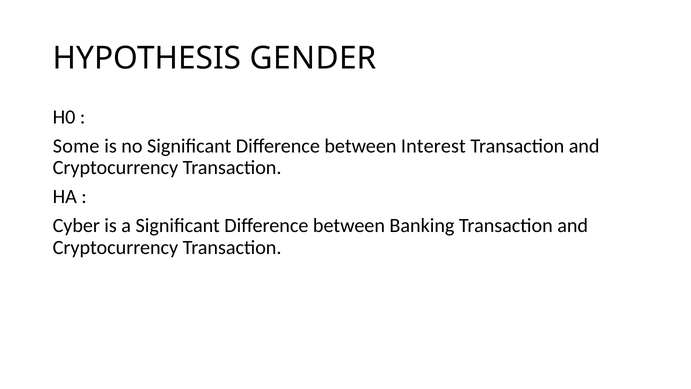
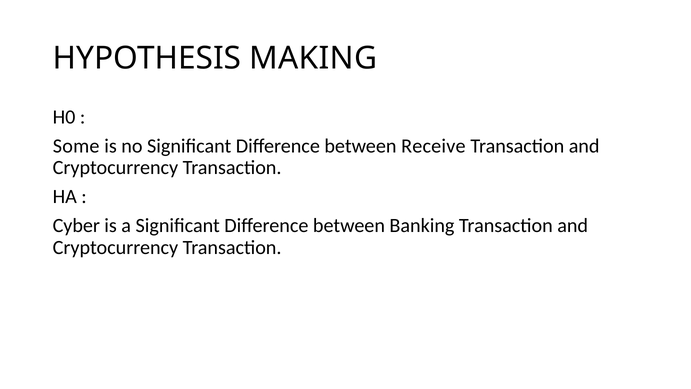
GENDER: GENDER -> MAKING (313, 58)
Interest: Interest -> Receive (433, 146)
